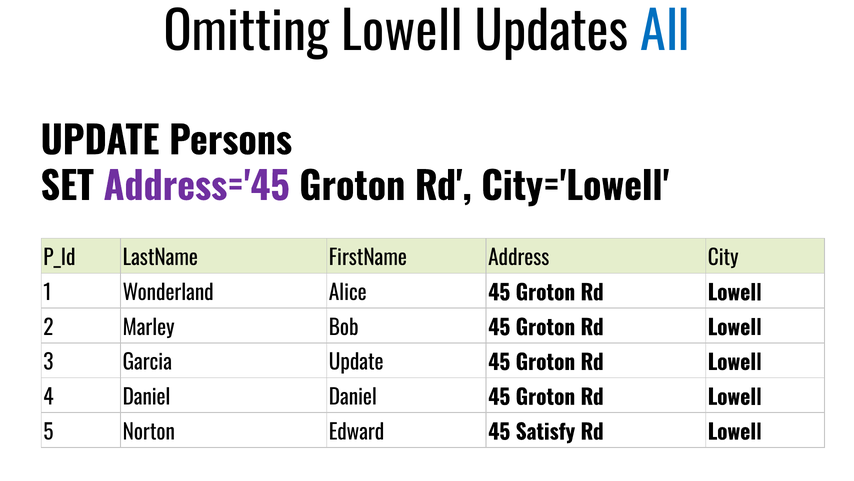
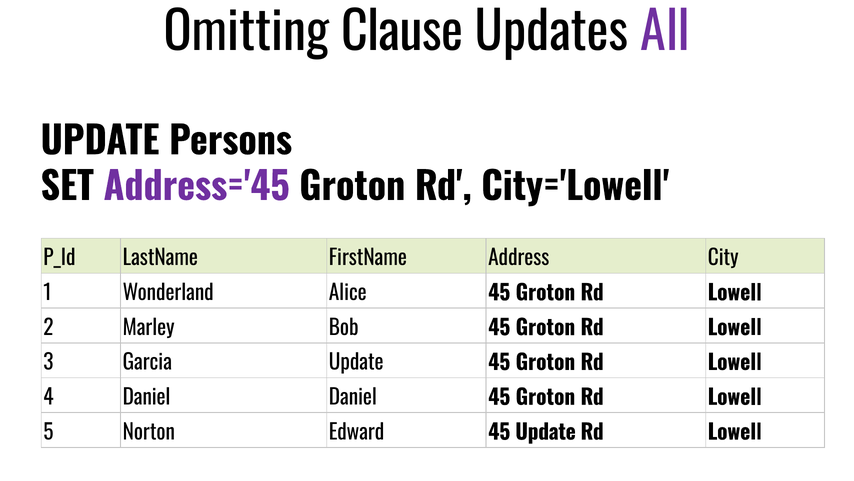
Omitting Lowell: Lowell -> Clause (402, 33)
All colour: blue -> purple (665, 33)
45 Satisfy: Satisfy -> Update (546, 432)
